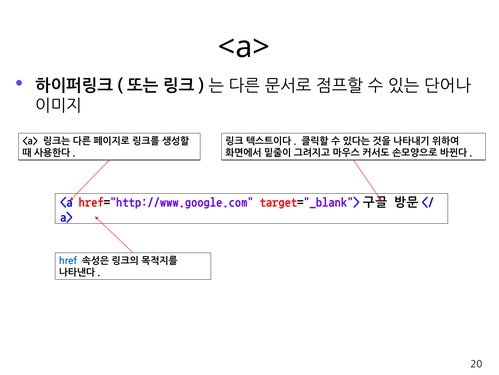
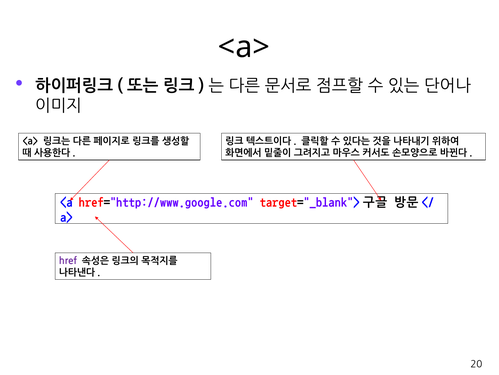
href colour: blue -> purple (68, 261)
